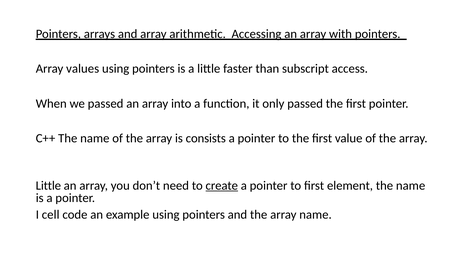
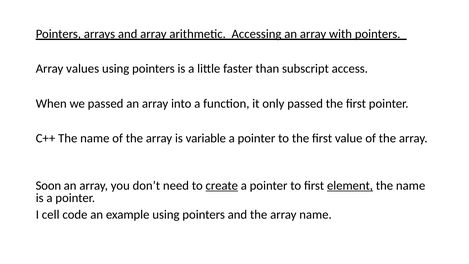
consists: consists -> variable (206, 138)
Little: Little -> Soon (48, 185)
element underline: none -> present (350, 185)
